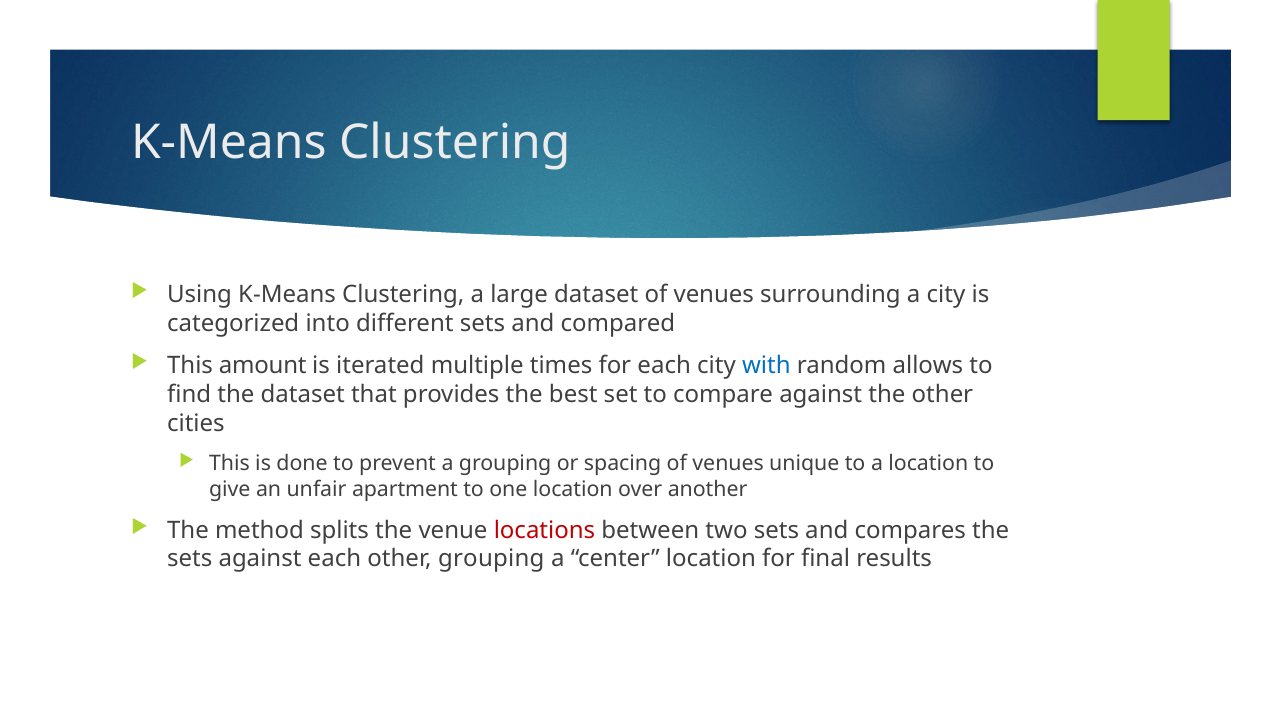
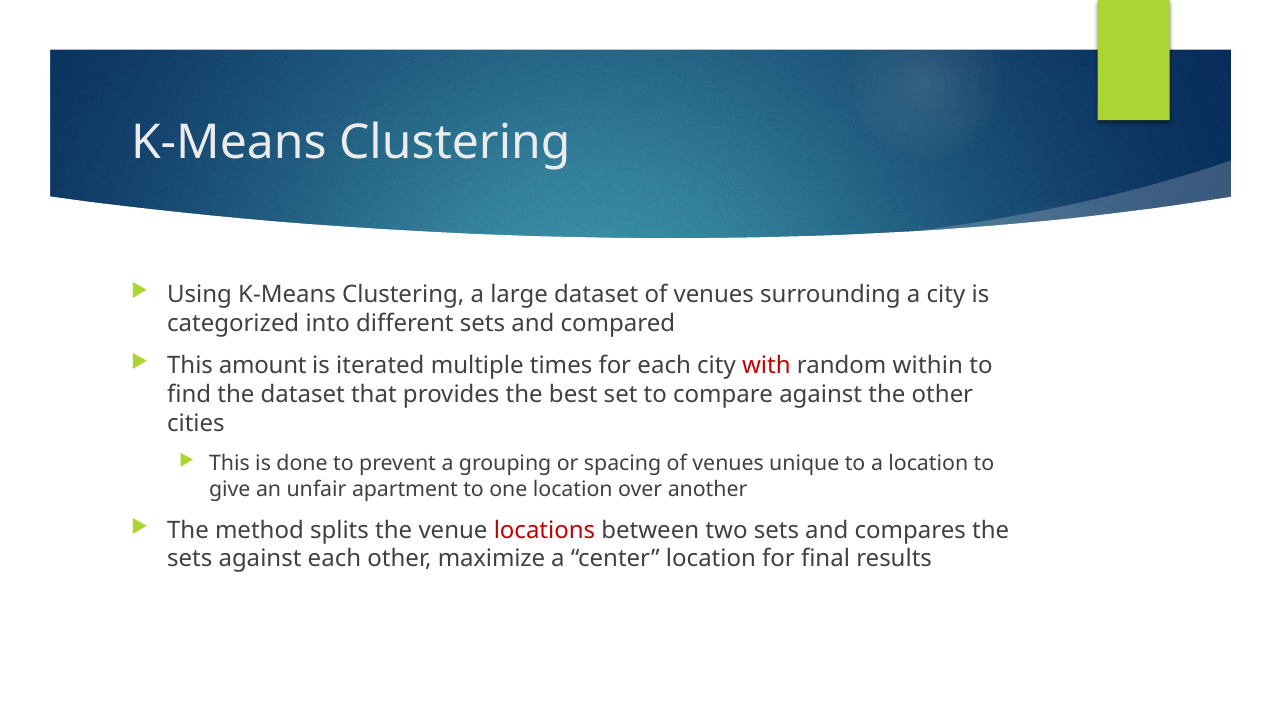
with colour: blue -> red (766, 366)
allows: allows -> within (928, 366)
other grouping: grouping -> maximize (491, 559)
